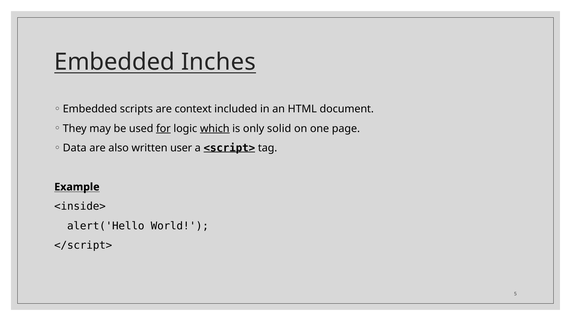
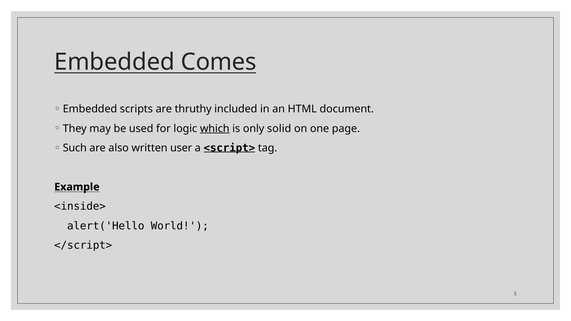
Inches: Inches -> Comes (219, 62)
context: context -> thruthy (193, 109)
for underline: present -> none (163, 129)
Data: Data -> Such (75, 148)
